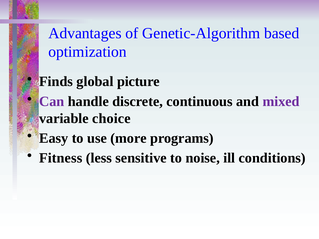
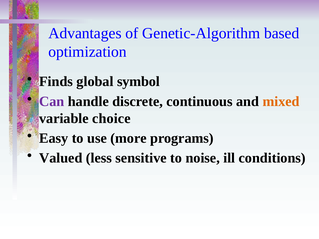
picture: picture -> symbol (138, 82)
mixed colour: purple -> orange (281, 102)
Fitness: Fitness -> Valued (61, 158)
